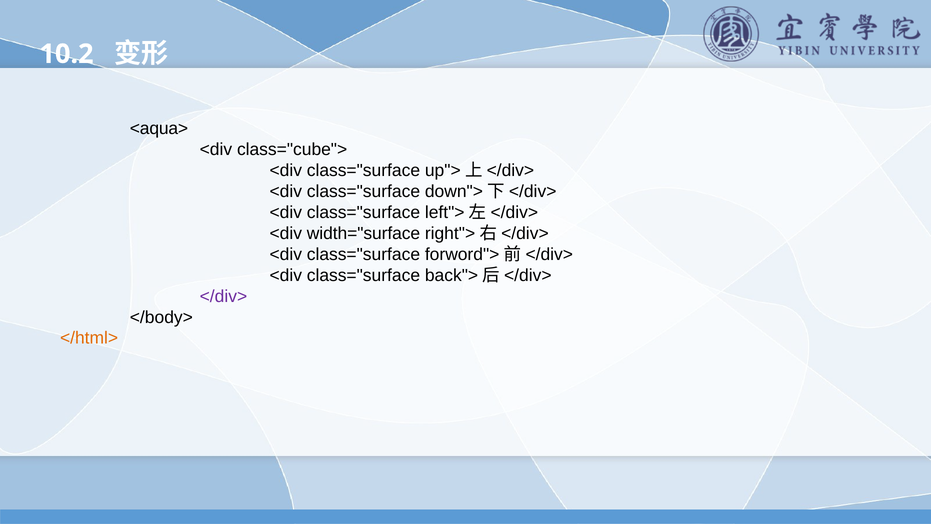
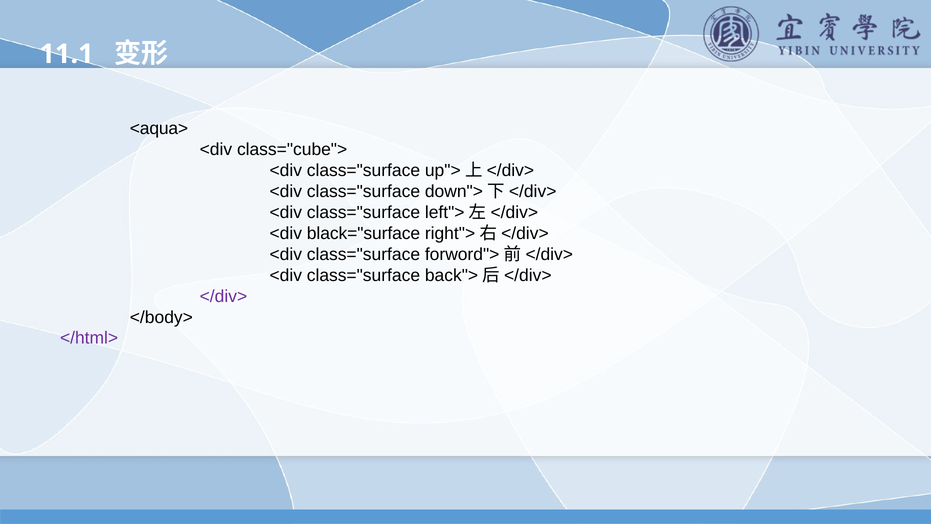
10.2: 10.2 -> 11.1 (67, 54)
width="surface: width="surface -> black="surface (364, 233)
</html> colour: orange -> purple (89, 338)
